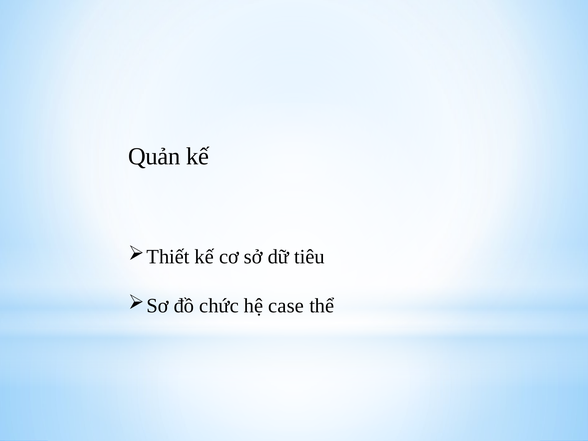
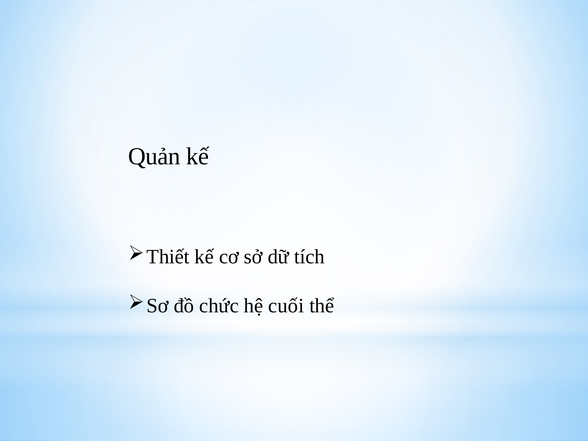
tiêu: tiêu -> tích (309, 257)
case: case -> cuối (286, 306)
